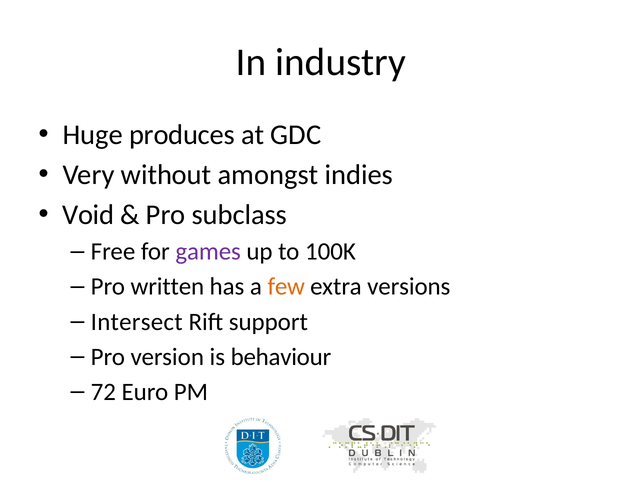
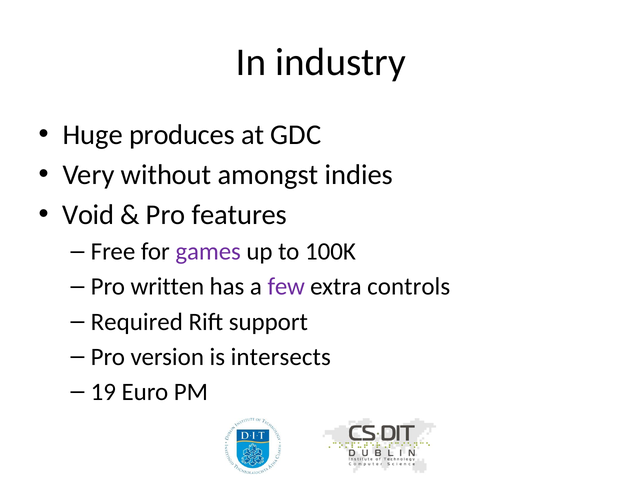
subclass: subclass -> features (239, 215)
few colour: orange -> purple (286, 286)
versions: versions -> controls (409, 286)
Intersect: Intersect -> Required (137, 321)
behaviour: behaviour -> intersects (281, 356)
72: 72 -> 19 (103, 391)
